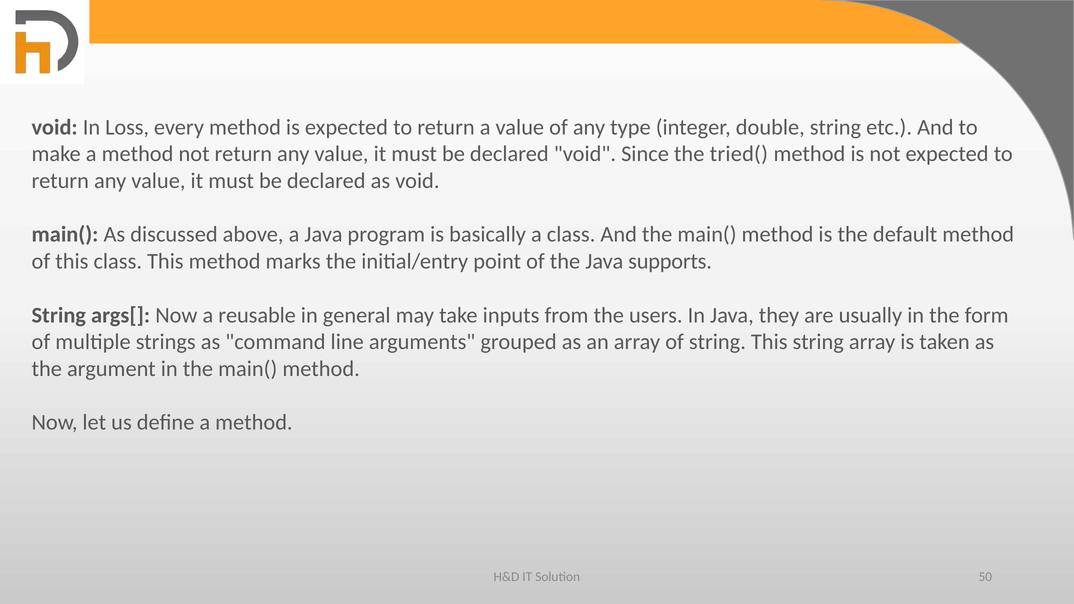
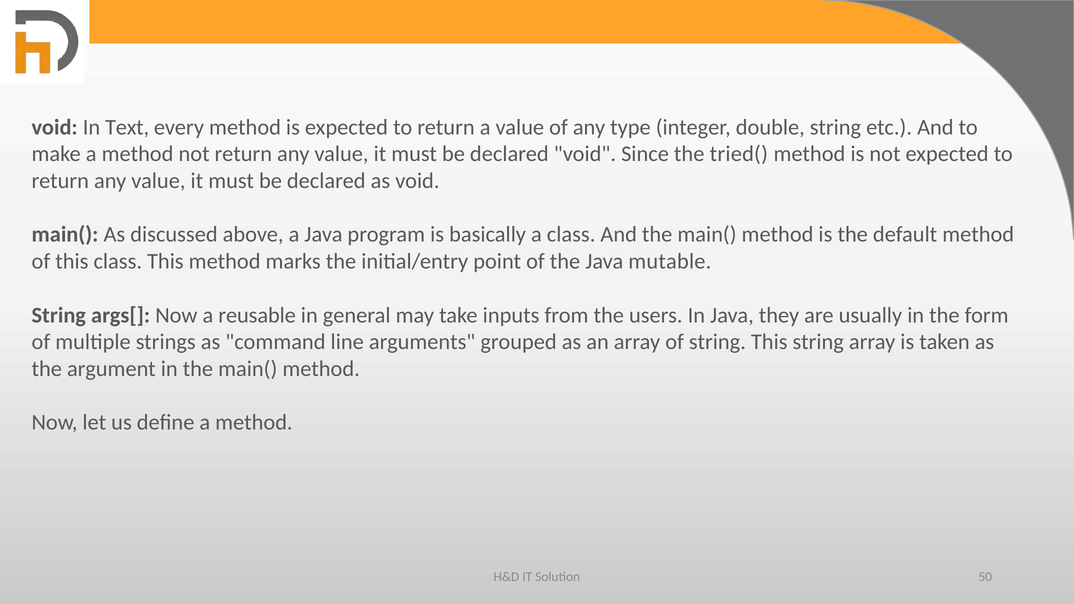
Loss: Loss -> Text (127, 127)
supports: supports -> mutable (670, 261)
